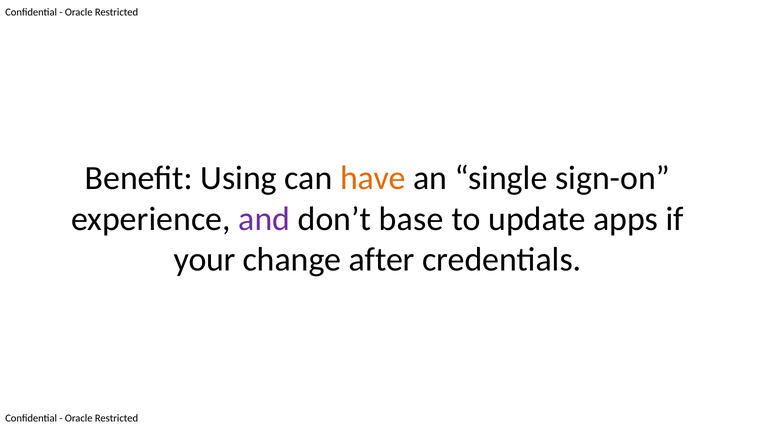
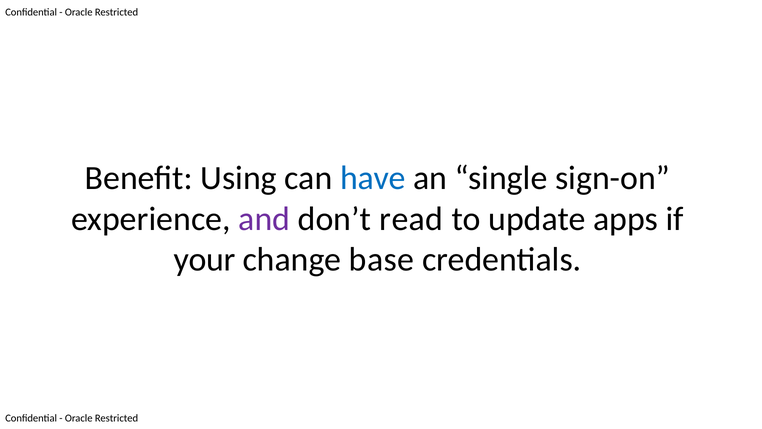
have colour: orange -> blue (373, 178)
base: base -> read (411, 219)
after: after -> base (382, 259)
